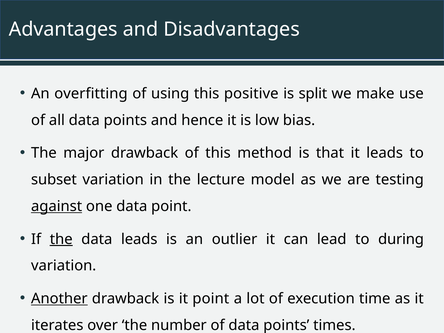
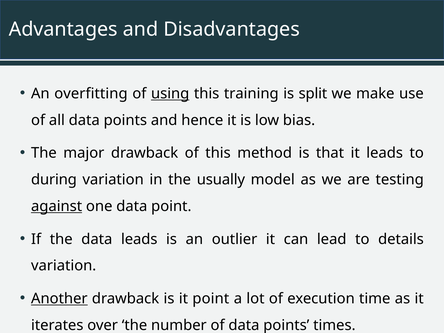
using underline: none -> present (170, 94)
positive: positive -> training (251, 94)
subset: subset -> during (54, 180)
lecture: lecture -> usually (221, 180)
the underline: present -> none (61, 239)
during: during -> details (401, 239)
